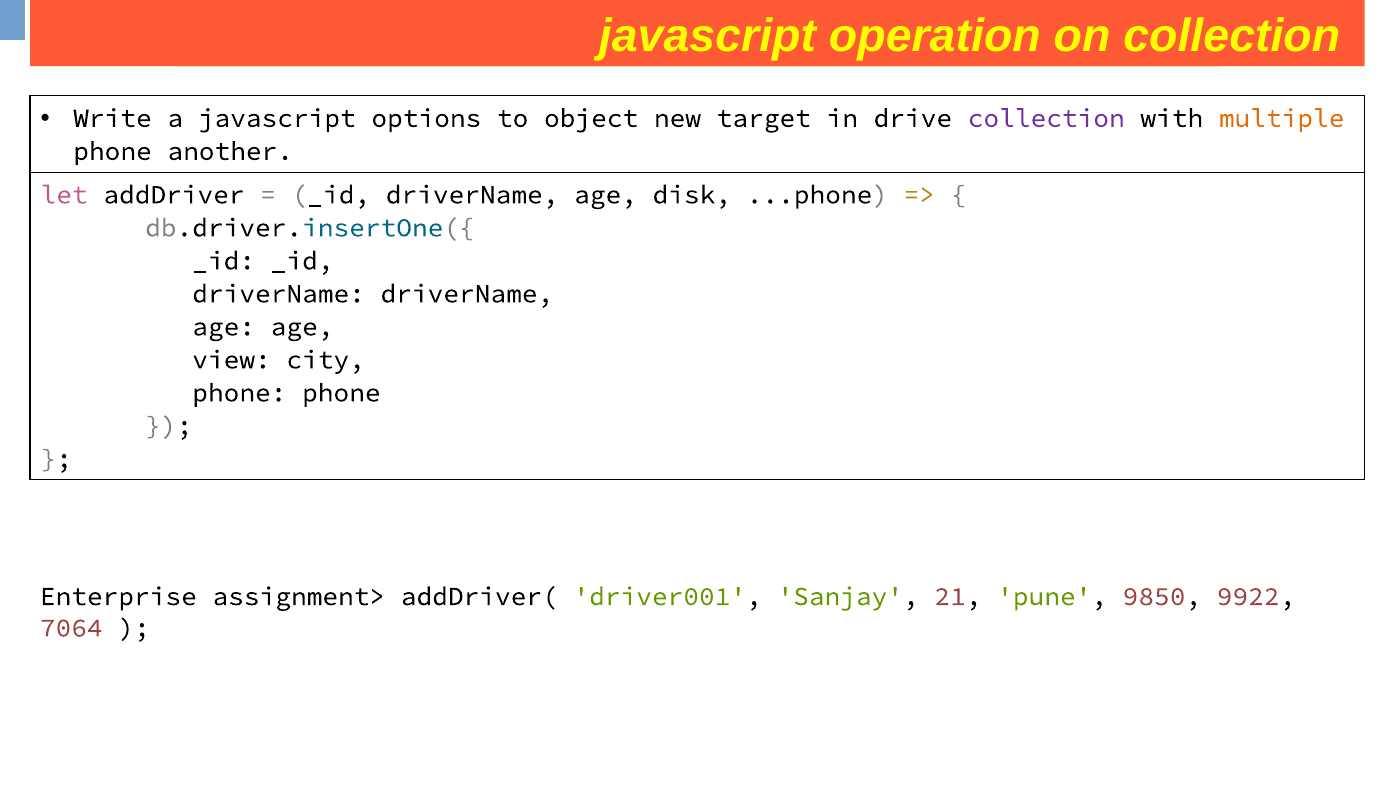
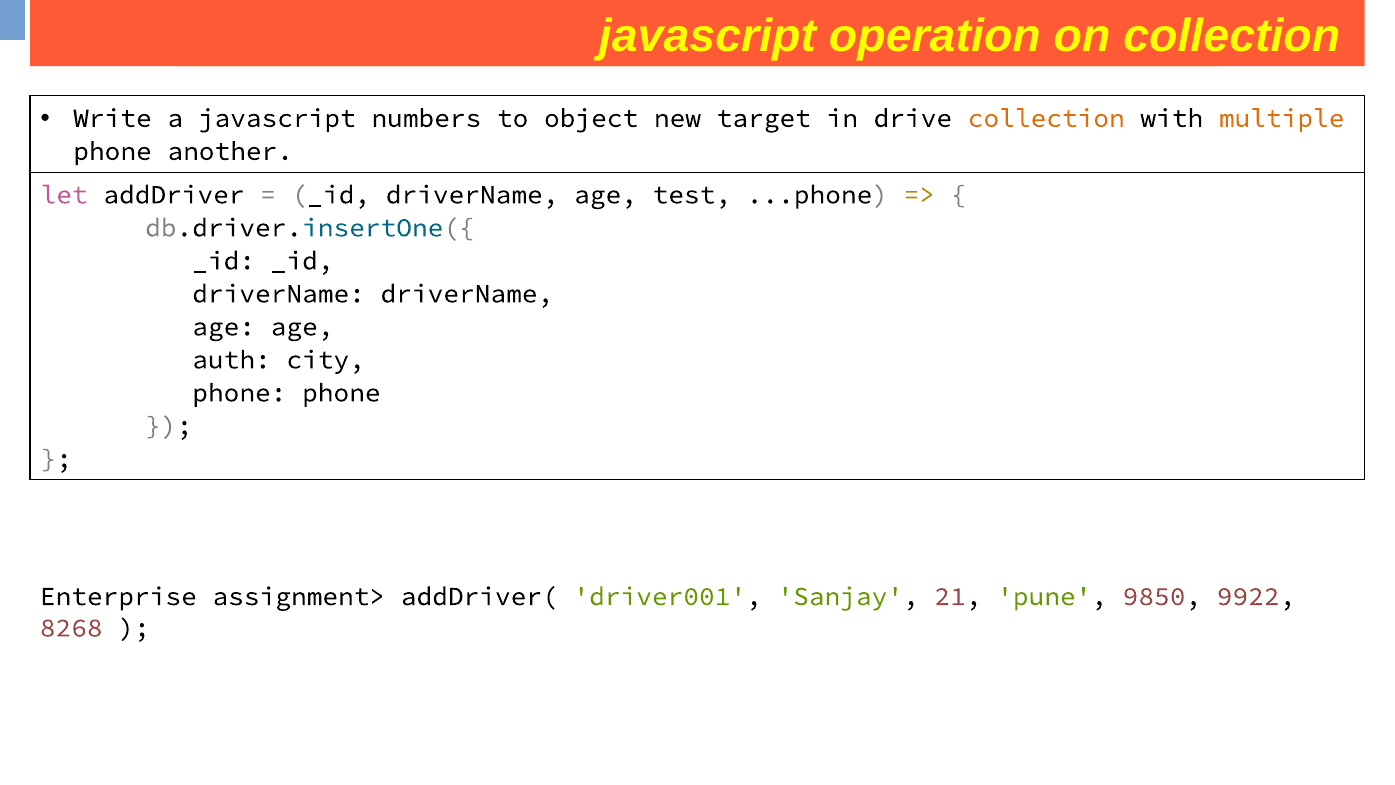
options: options -> numbers (426, 118)
collection colour: purple -> orange (1046, 118)
disk: disk -> test (692, 195)
view: view -> auth (231, 360)
7064: 7064 -> 8268 (71, 628)
